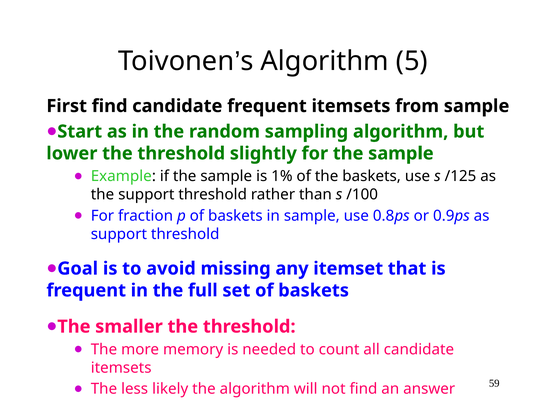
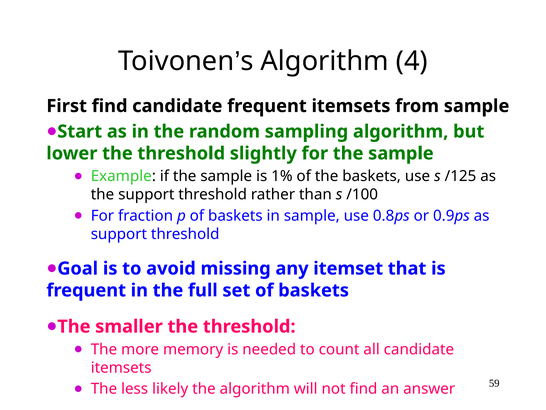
5: 5 -> 4 (412, 61)
